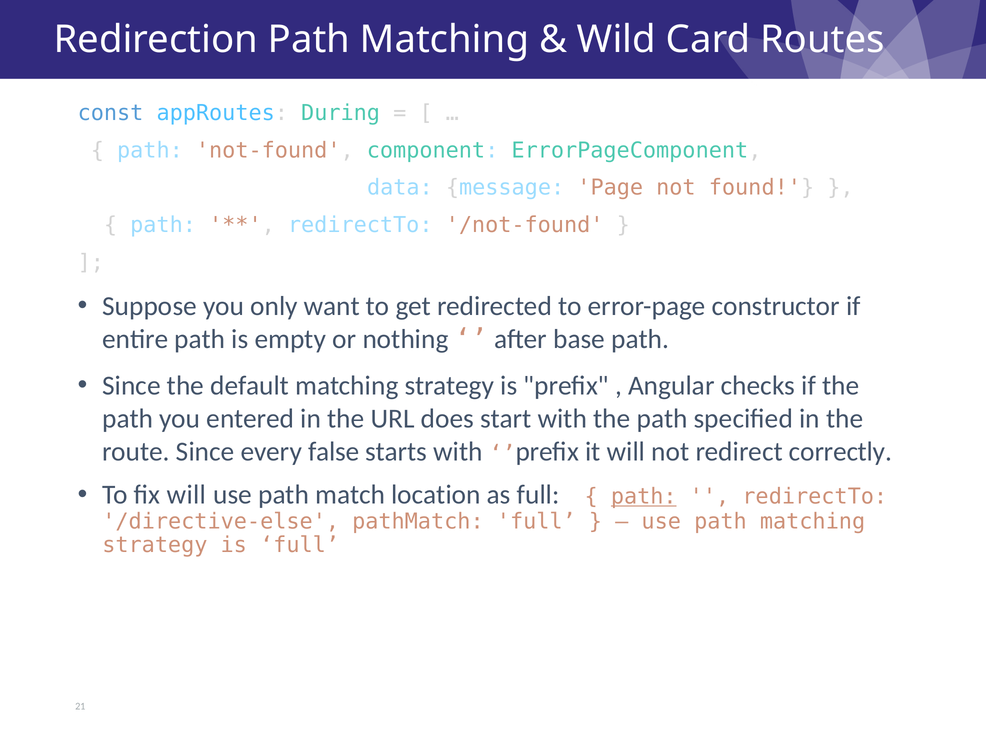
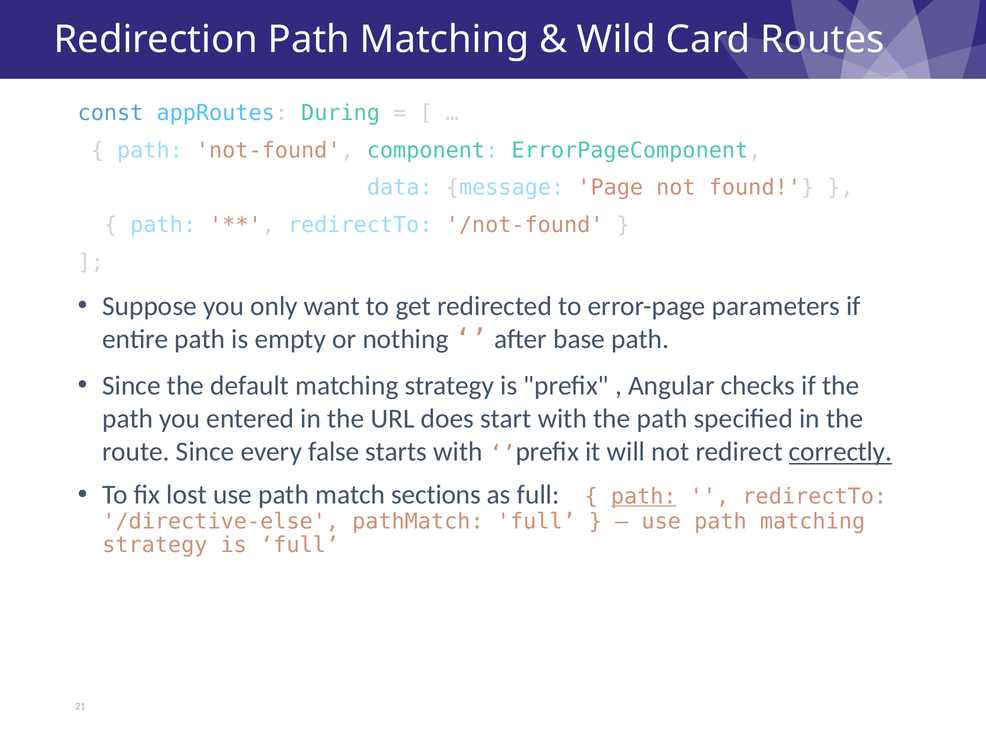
constructor: constructor -> parameters (776, 306)
correctly underline: none -> present (841, 452)
fix will: will -> lost (187, 494)
location: location -> sections (436, 494)
